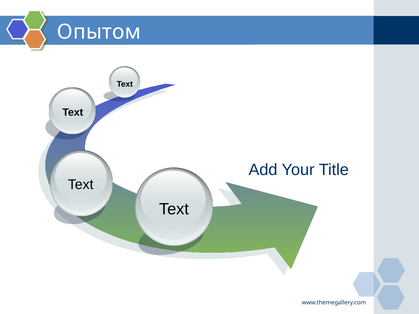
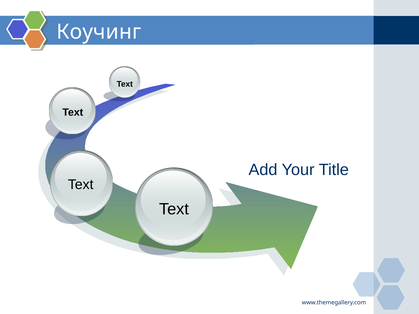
Опытом: Опытом -> Коучинг (99, 32)
